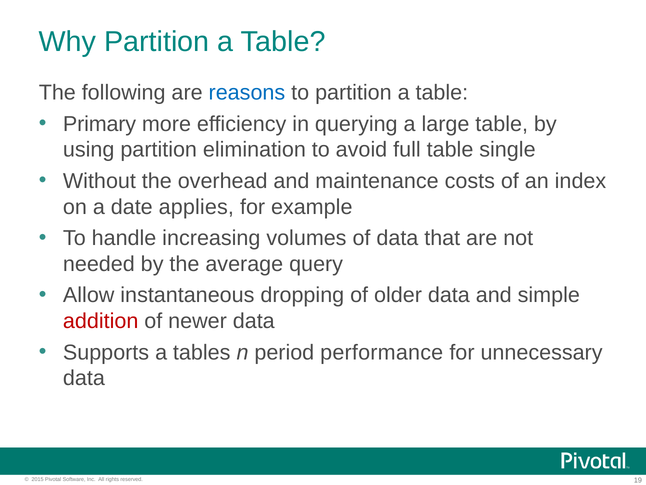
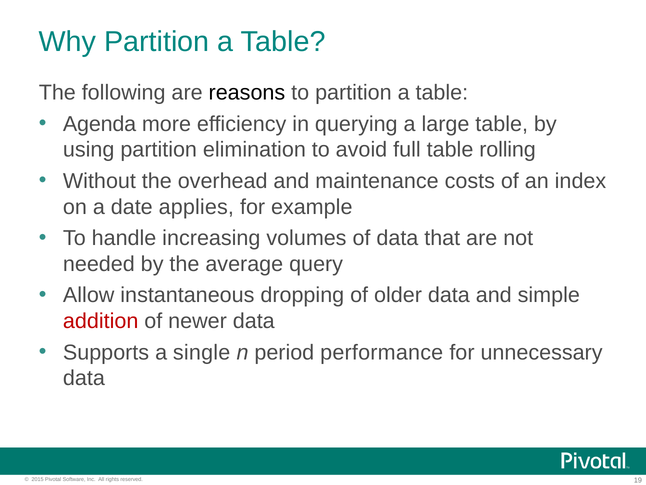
reasons colour: blue -> black (247, 93)
Primary: Primary -> Agenda (100, 124)
single: single -> rolling (508, 150)
tables: tables -> single (202, 352)
